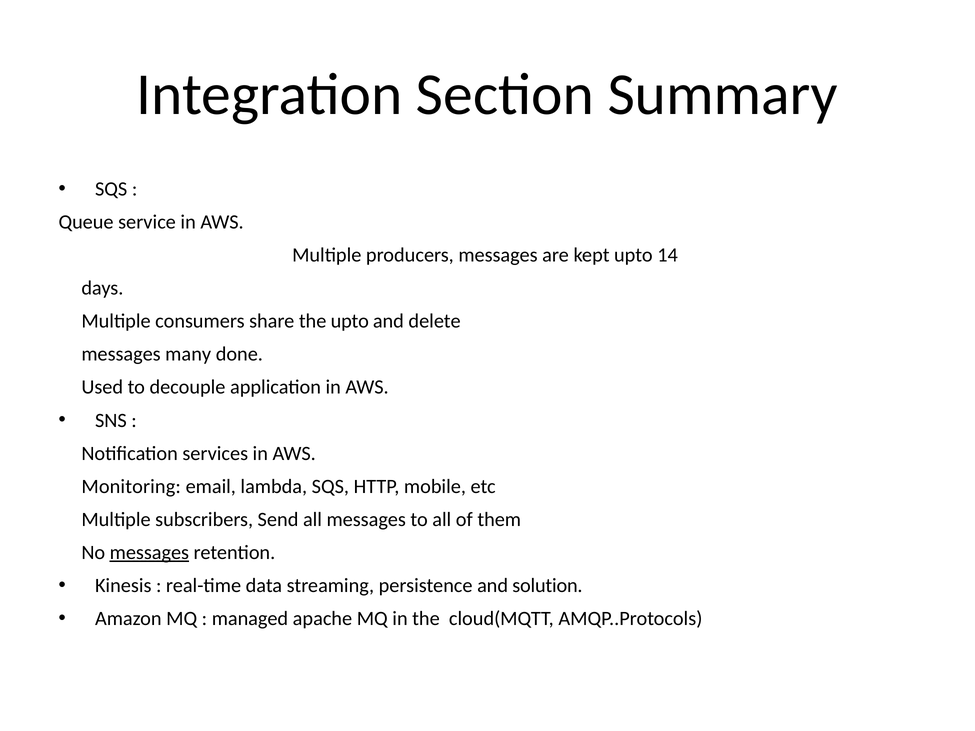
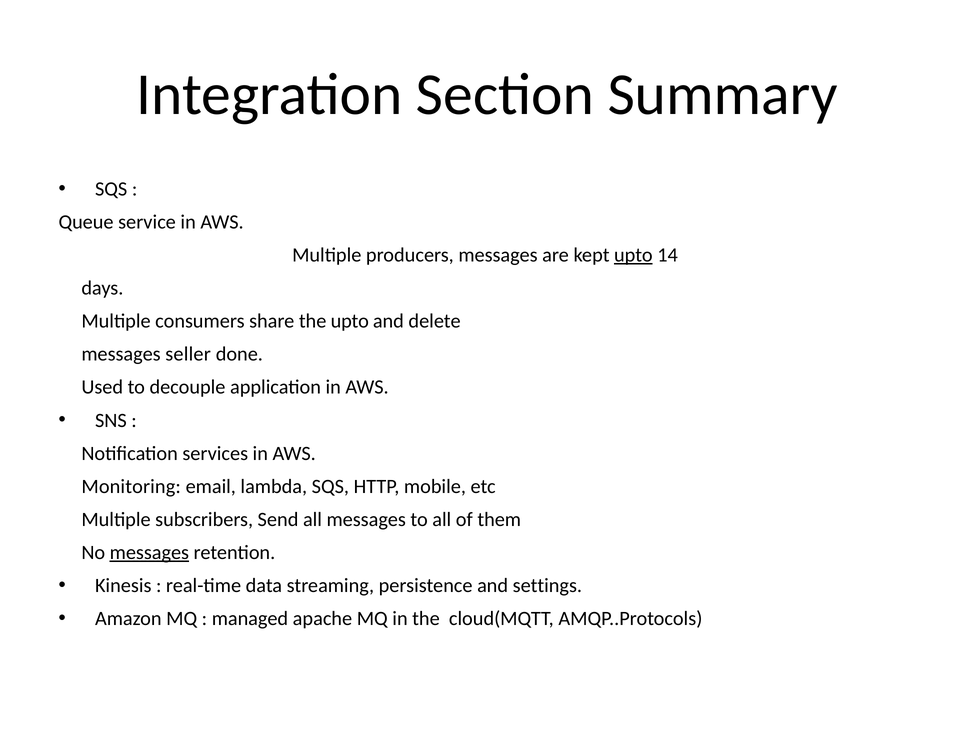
upto underline: none -> present (633, 255)
many: many -> seller (188, 354)
solution: solution -> settings (547, 586)
